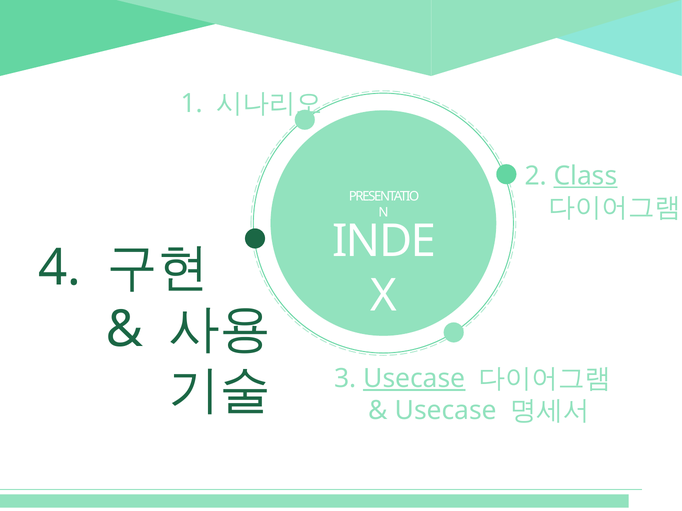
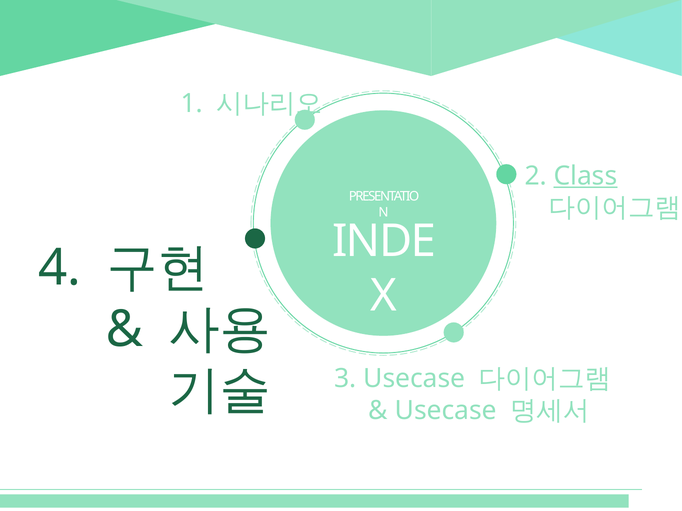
Usecase underline: present -> none (414, 379)
